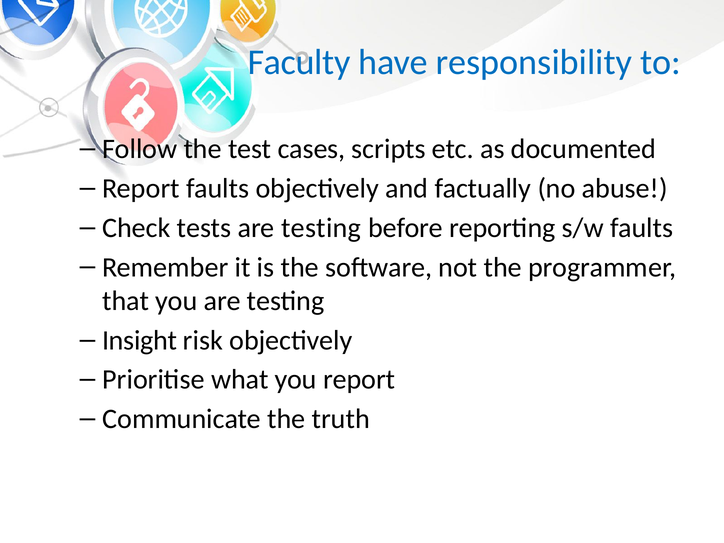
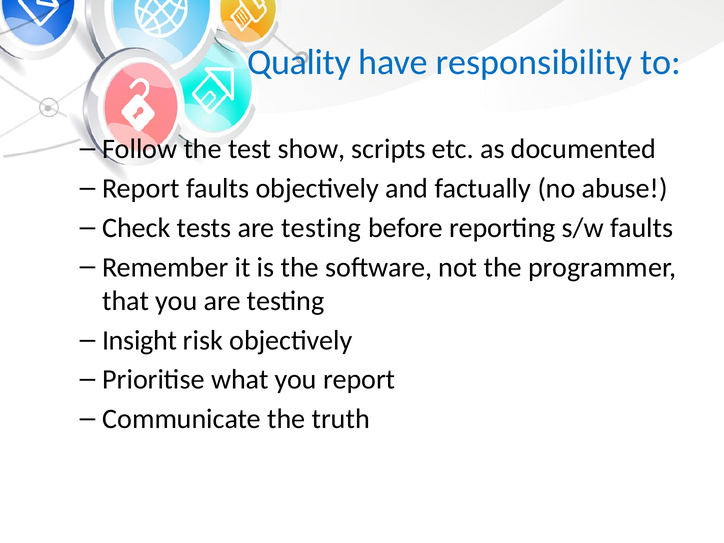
Faculty: Faculty -> Quality (299, 62)
cases: cases -> show (311, 149)
